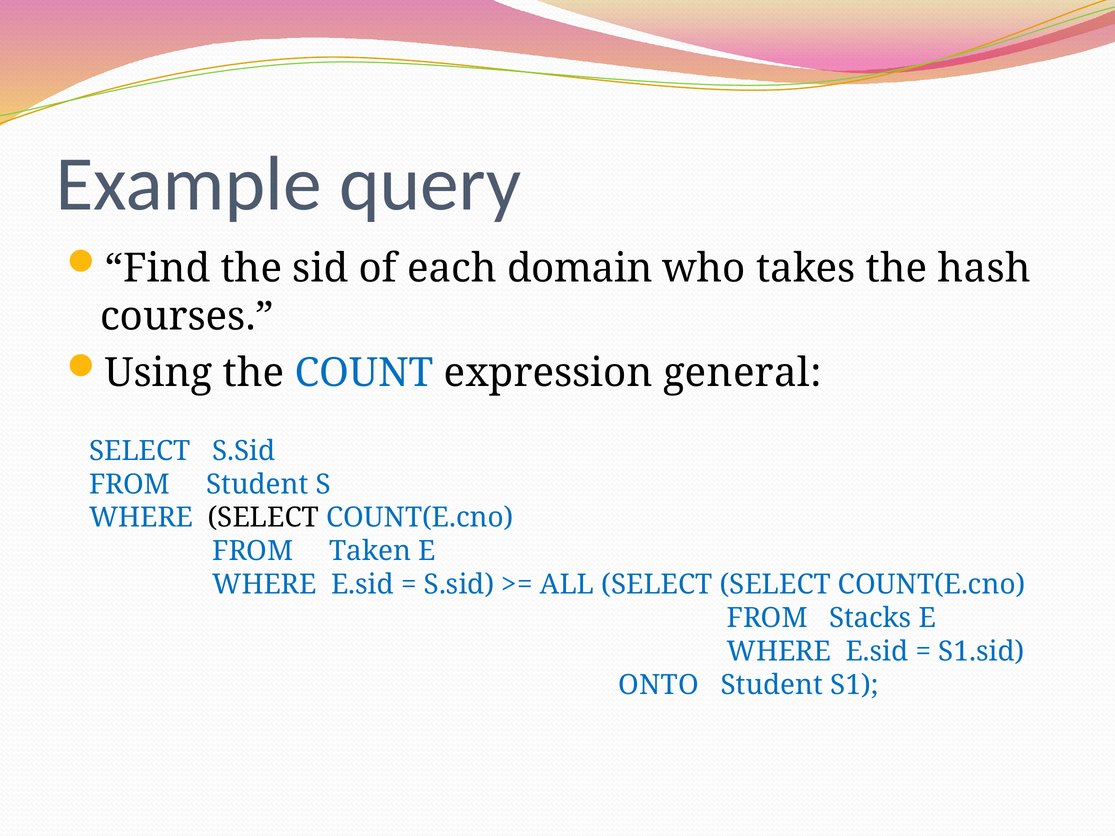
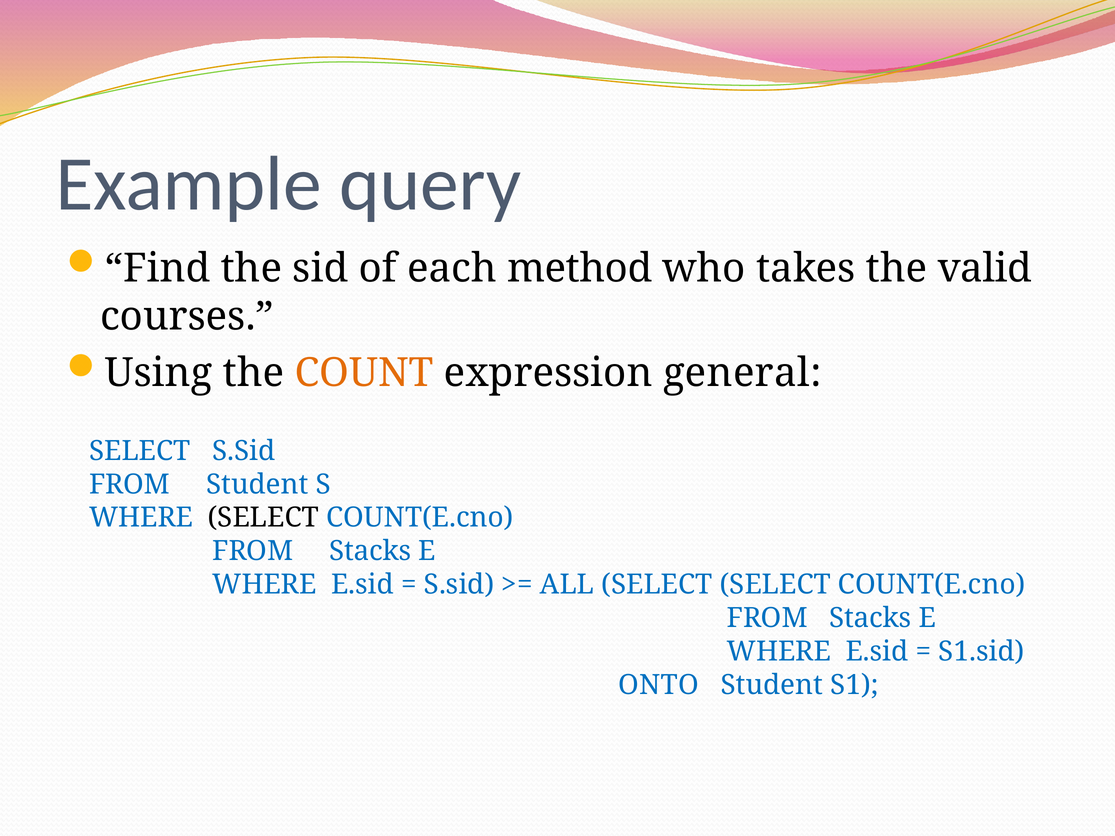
domain: domain -> method (580, 268)
hash: hash -> valid (985, 268)
COUNT colour: blue -> orange (364, 373)
Taken: Taken -> Stacks (370, 551)
